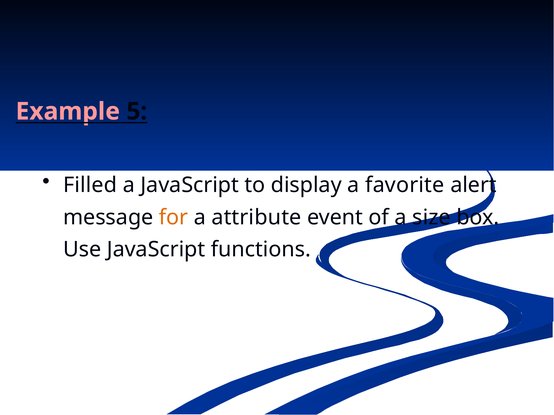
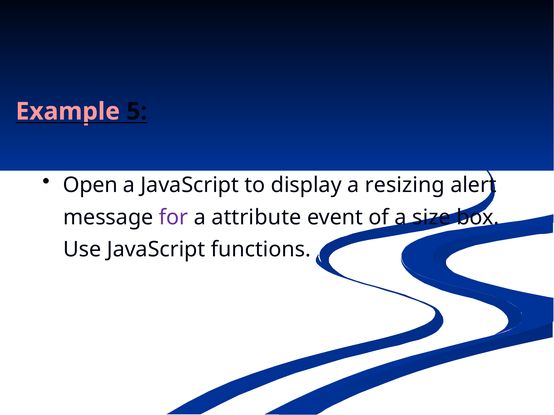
Filled: Filled -> Open (90, 185)
favorite: favorite -> resizing (405, 185)
for colour: orange -> purple (174, 217)
